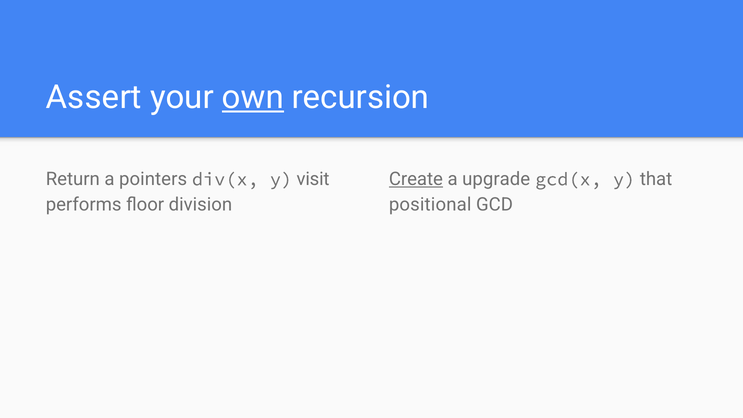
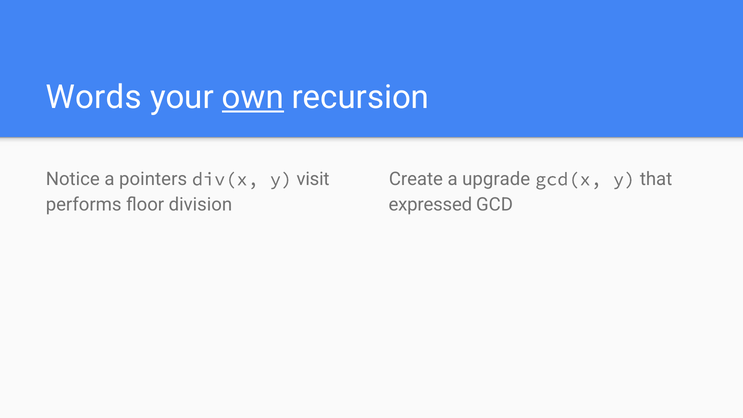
Assert: Assert -> Words (94, 97)
Return: Return -> Notice (73, 179)
Create underline: present -> none (416, 179)
positional: positional -> expressed (430, 205)
